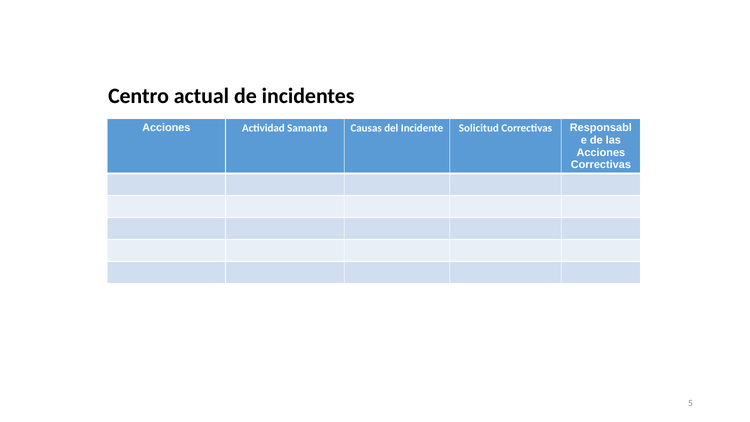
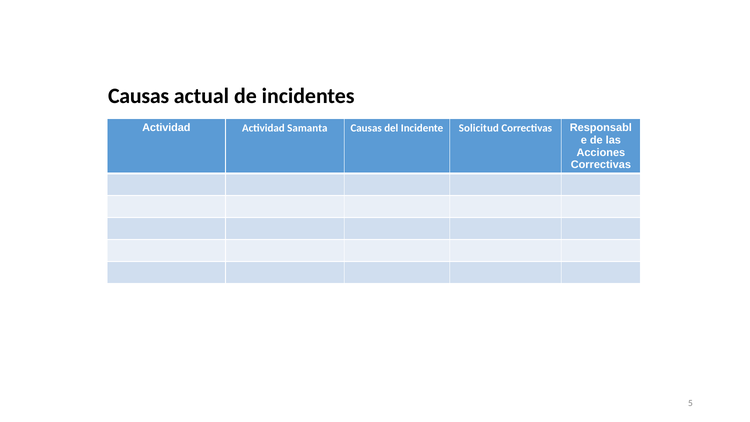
Centro: Centro -> Causas (139, 96)
Acciones: Acciones -> Actividad (166, 128)
